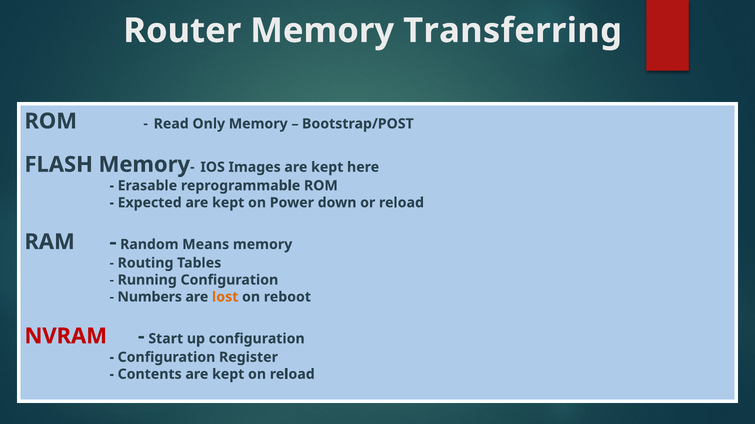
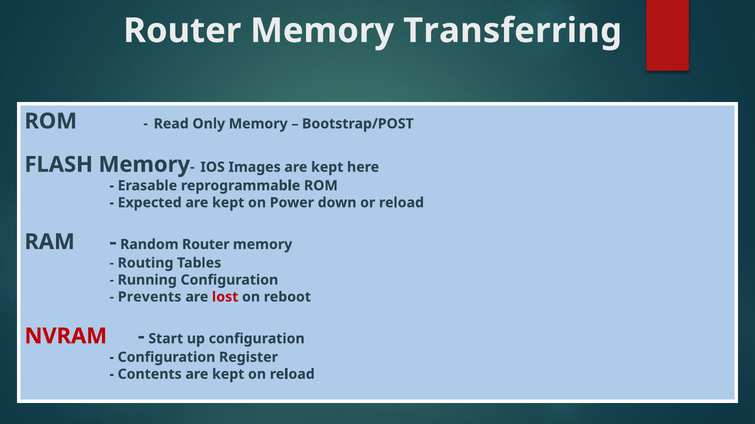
Random Means: Means -> Router (206, 245)
Numbers: Numbers -> Prevents (150, 297)
lost colour: orange -> red (225, 297)
